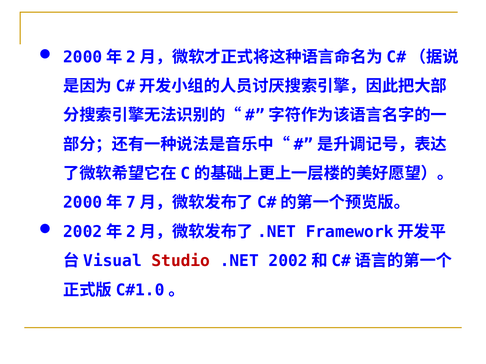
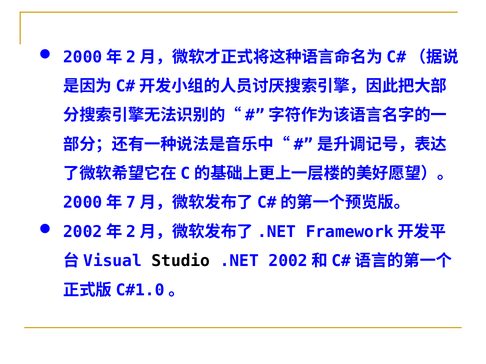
Studio colour: red -> black (181, 261)
